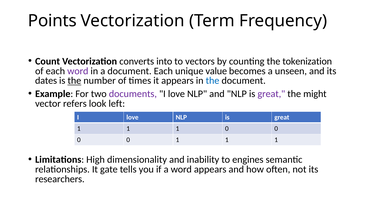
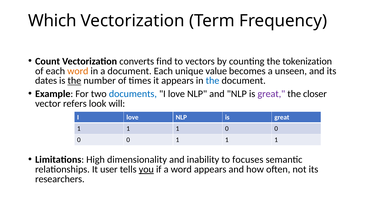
Points: Points -> Which (52, 21)
into: into -> find (164, 61)
word colour: purple -> orange (78, 71)
documents colour: purple -> blue (133, 94)
might: might -> closer (315, 94)
left: left -> will (117, 104)
engines: engines -> focuses (248, 160)
gate: gate -> user (109, 169)
you underline: none -> present (146, 169)
